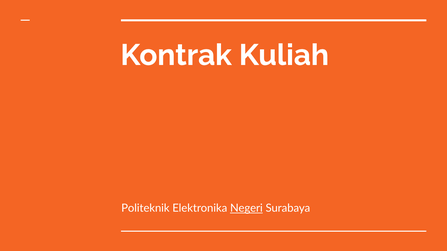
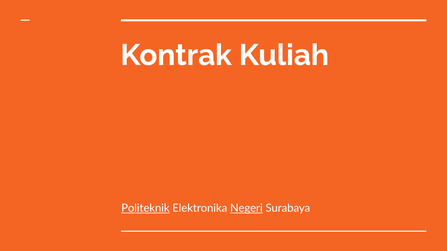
Politeknik underline: none -> present (145, 209)
